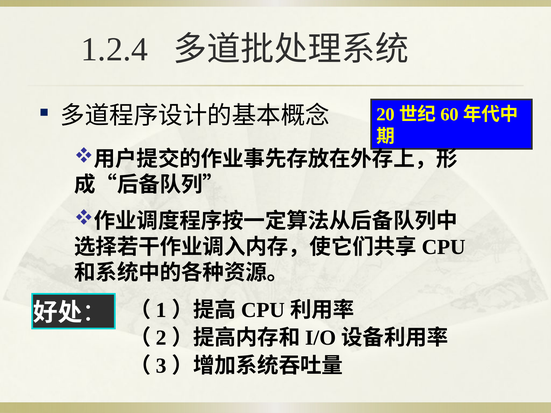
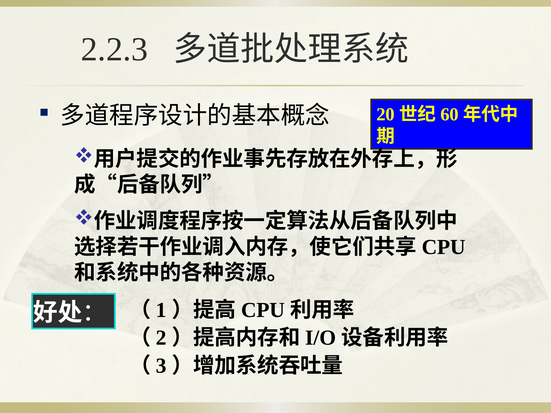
1.2.4: 1.2.4 -> 2.2.3 (114, 49)
